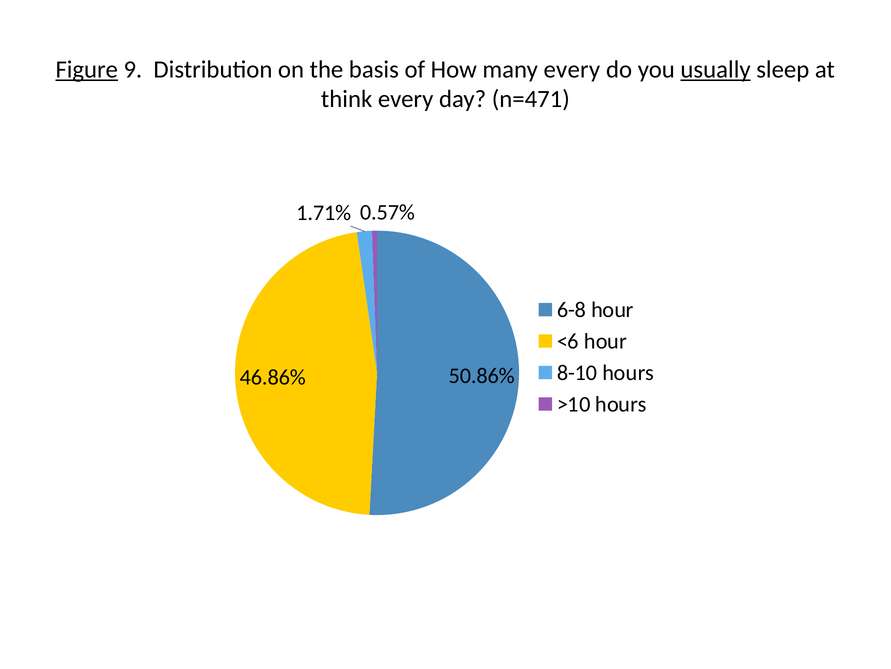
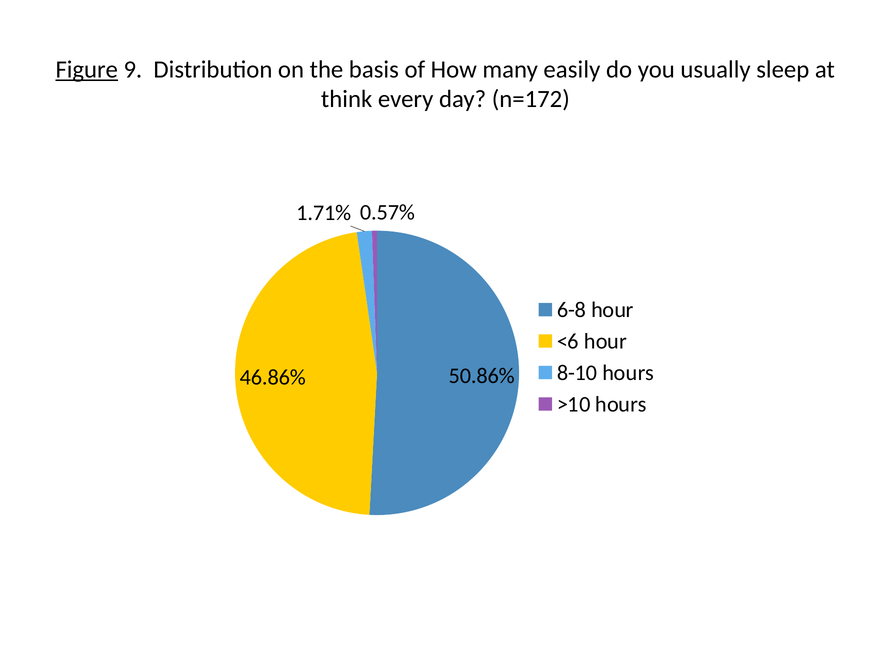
many every: every -> easily (572, 69)
usually underline: present -> none (716, 69)
n=471: n=471 -> n=172 (531, 99)
